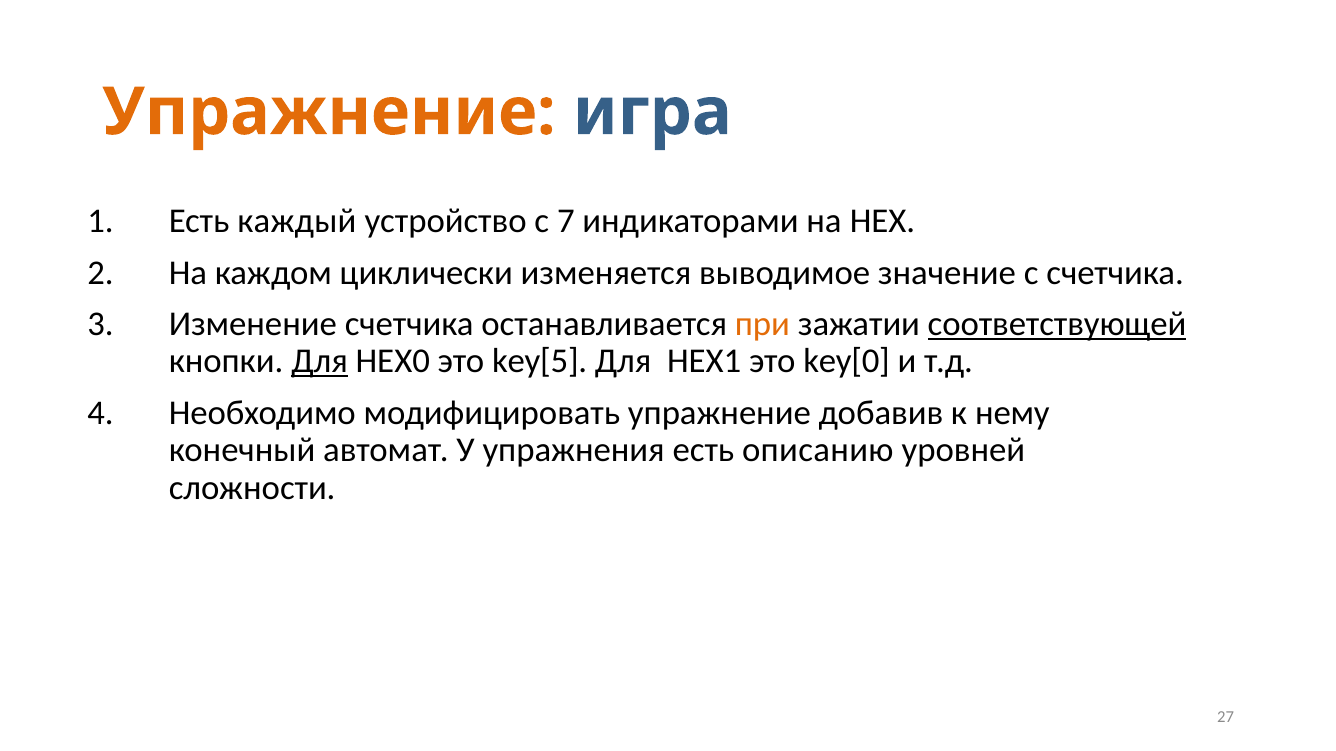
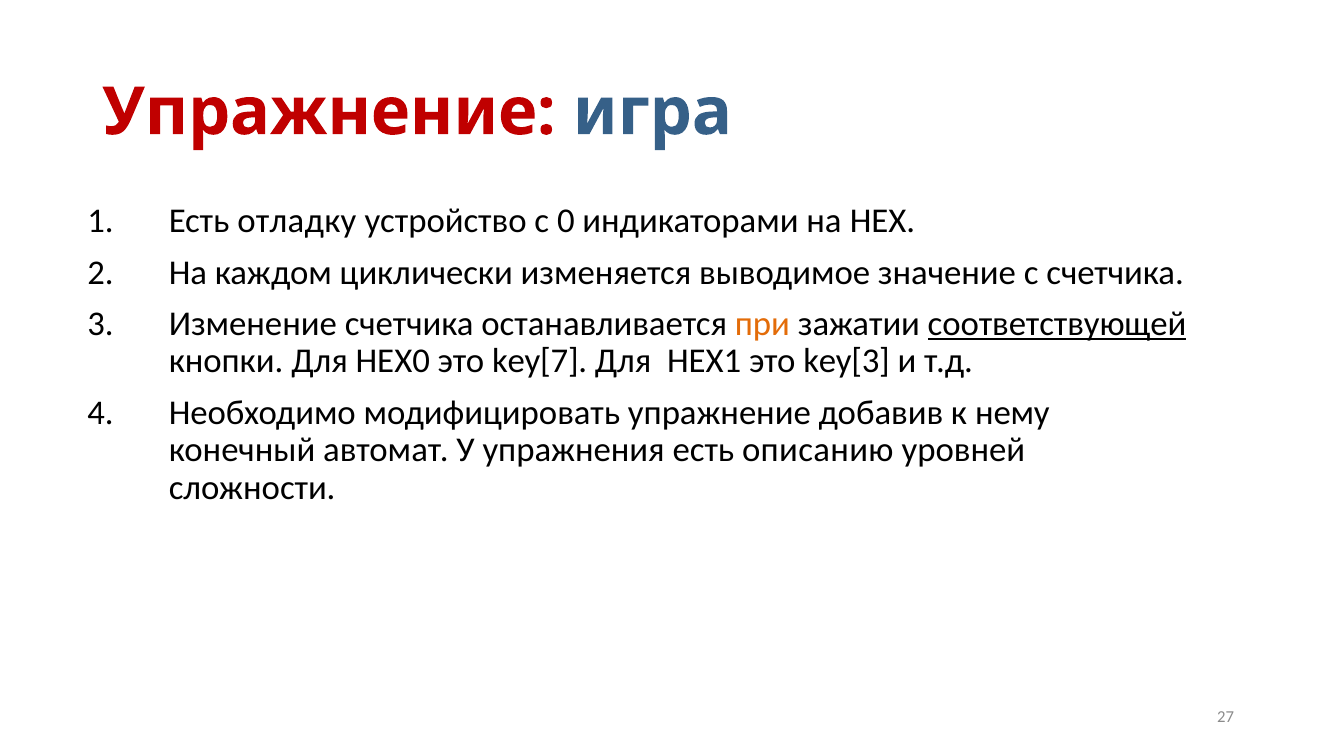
Упражнение colour: orange -> red (329, 112)
каждый: каждый -> отладку (297, 221)
7: 7 -> 0 (566, 221)
Для underline: present -> none (320, 362)
key[5: key[5 -> key[7 (540, 362)
key[0: key[0 -> key[3 (847, 362)
